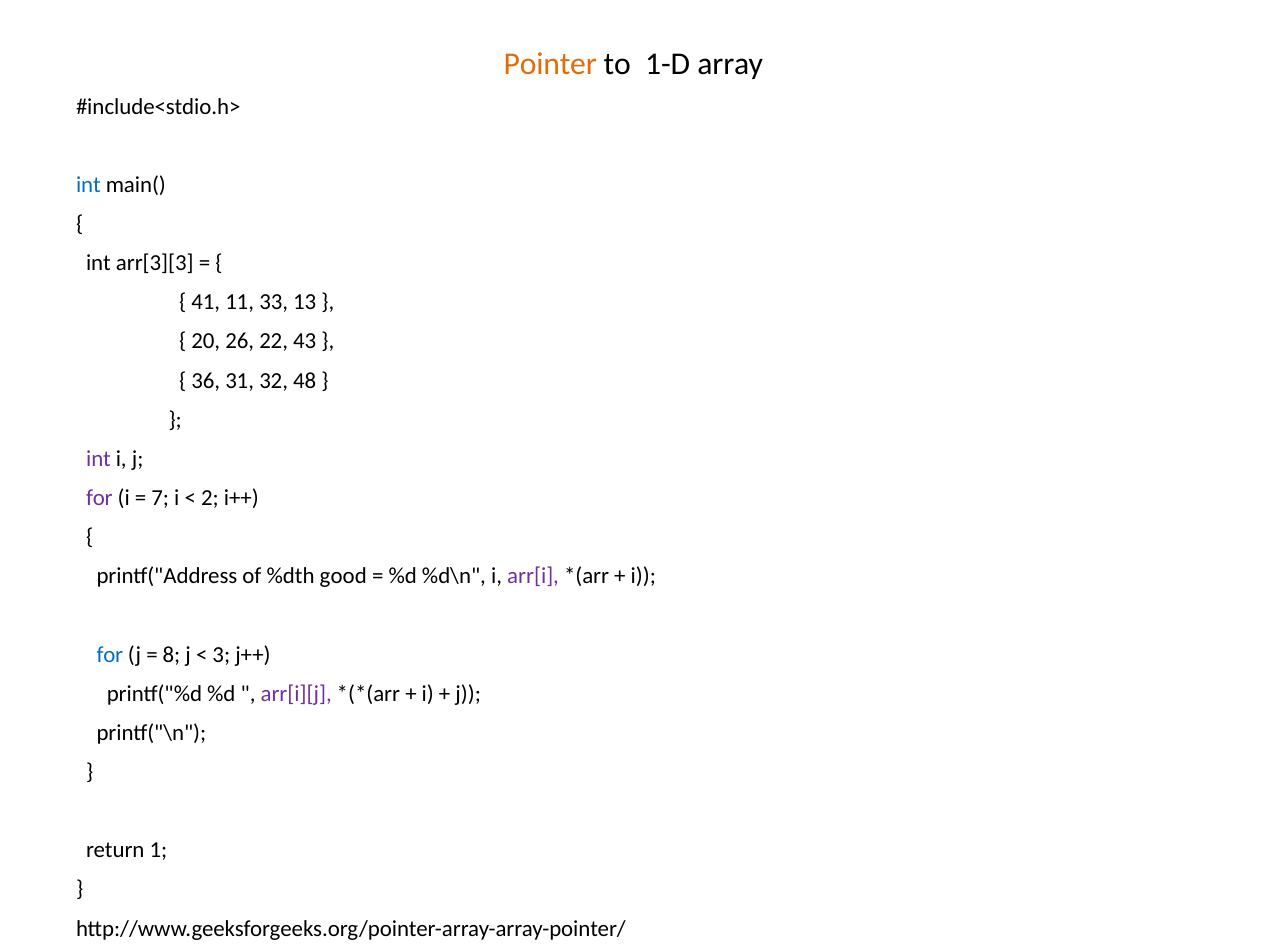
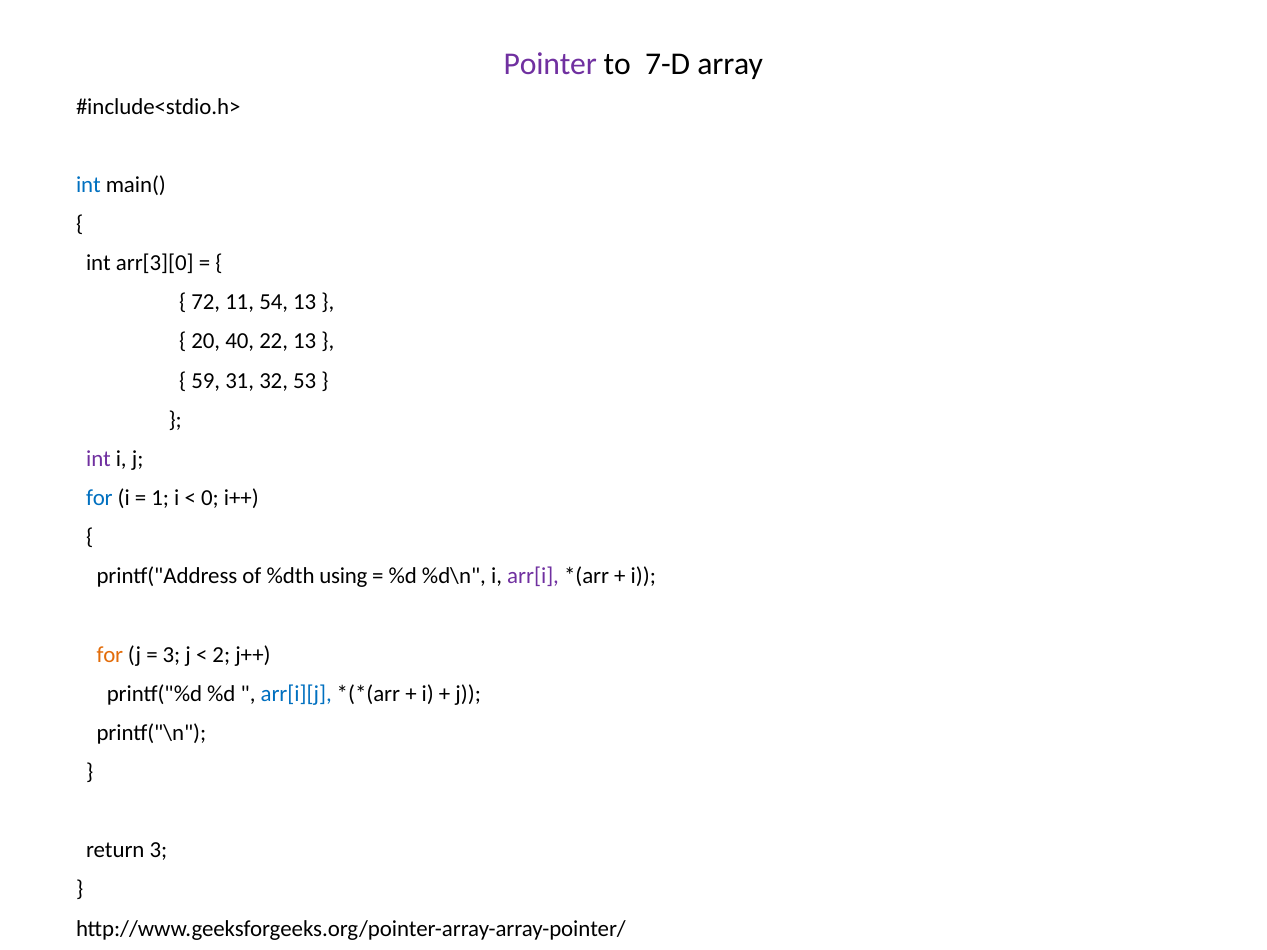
Pointer colour: orange -> purple (550, 64)
1-D: 1-D -> 7-D (668, 64)
arr[3][3: arr[3][3 -> arr[3][0 (155, 263)
41: 41 -> 72 (206, 302)
33: 33 -> 54 (274, 302)
26: 26 -> 40 (240, 341)
22 43: 43 -> 13 (305, 341)
36: 36 -> 59 (206, 381)
48: 48 -> 53 (305, 381)
for colour: purple -> blue (99, 498)
7: 7 -> 1 (160, 498)
2: 2 -> 0 (210, 498)
good: good -> using (343, 576)
for colour: blue -> orange (110, 655)
8: 8 -> 3 (172, 655)
3: 3 -> 2 (221, 655)
arr[i][j colour: purple -> blue (296, 694)
return 1: 1 -> 3 (158, 851)
